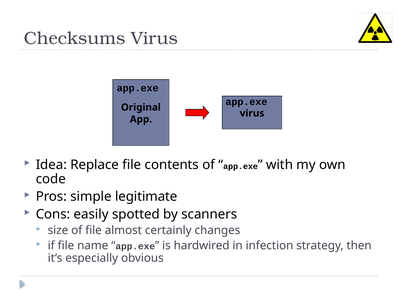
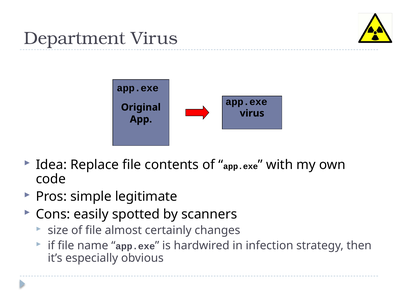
Checksums: Checksums -> Department (75, 38)
